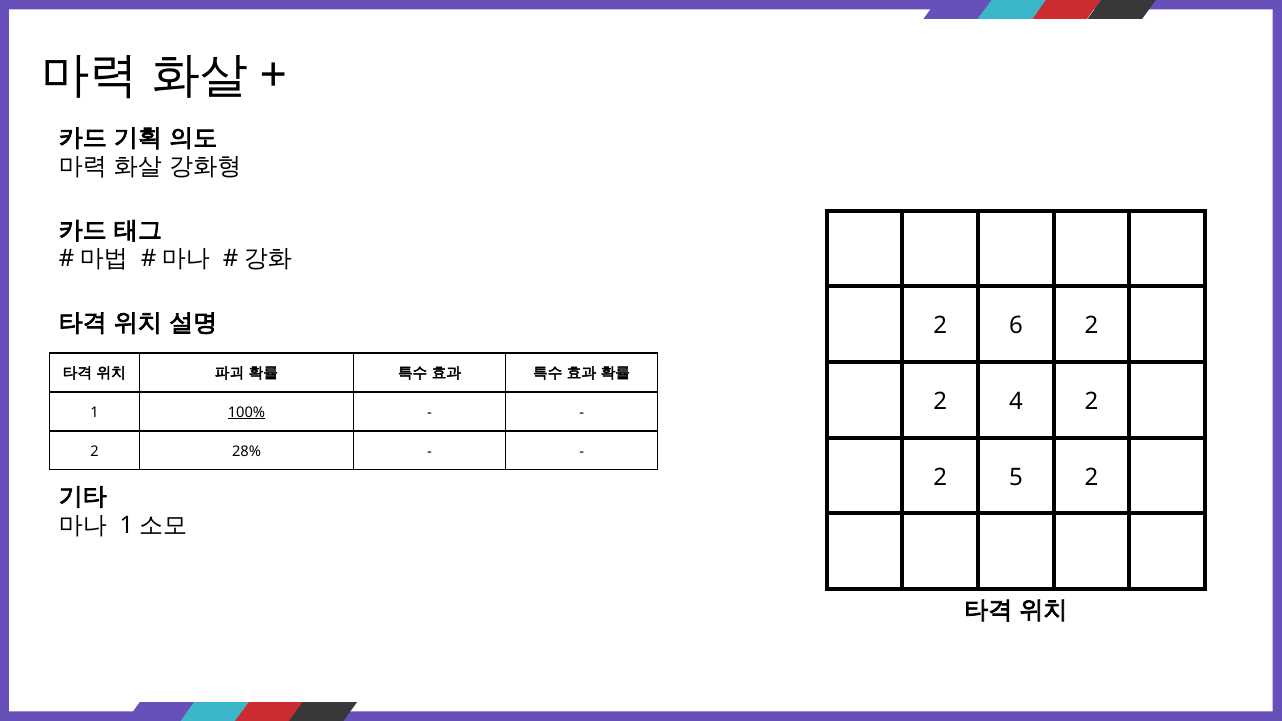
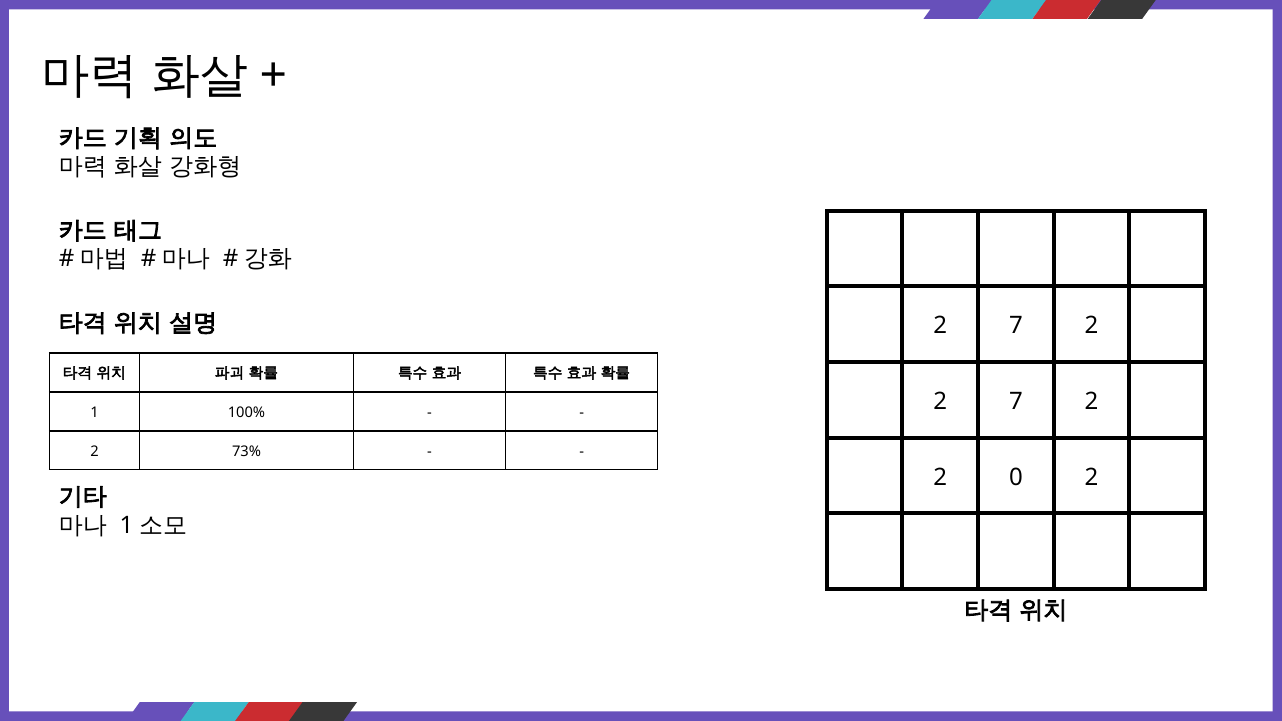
6: 6 -> 7 (1016, 326)
4: 4 -> 7 (1016, 401)
100% underline: present -> none (246, 412)
28%: 28% -> 73% (247, 451)
5: 5 -> 0 (1016, 477)
